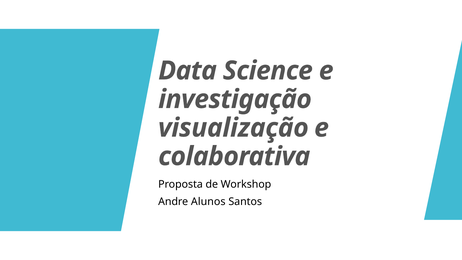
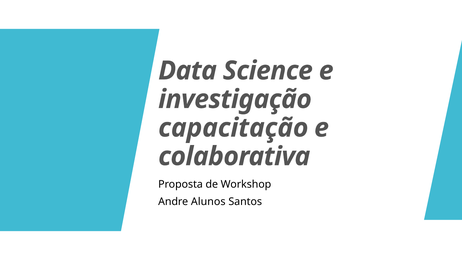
visualização: visualização -> capacitação (233, 128)
